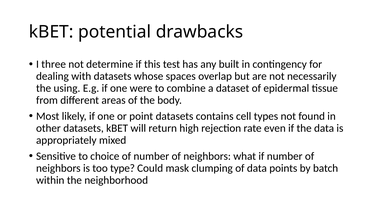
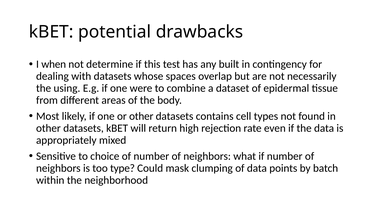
three: three -> when (54, 64)
or point: point -> other (141, 116)
